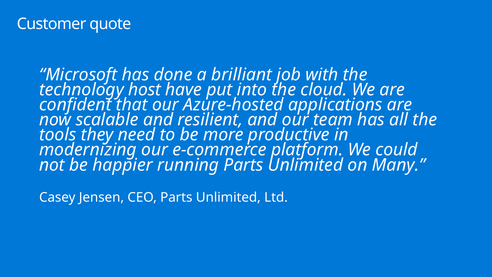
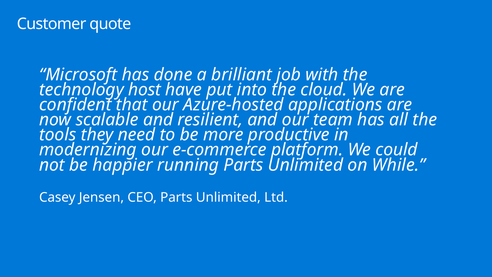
Many: Many -> While (399, 165)
